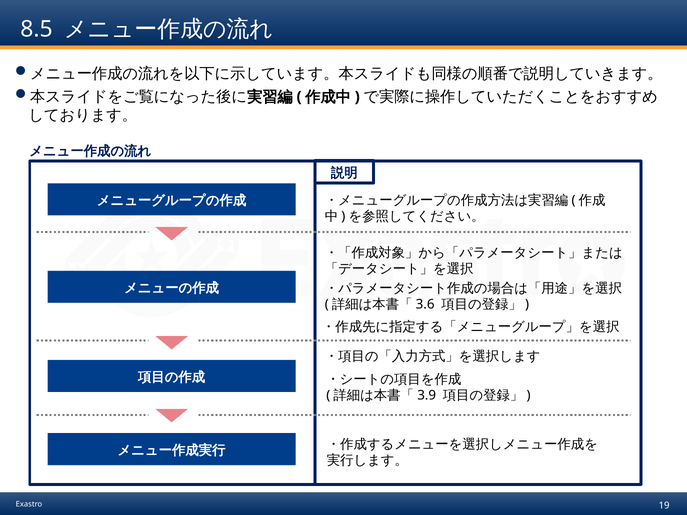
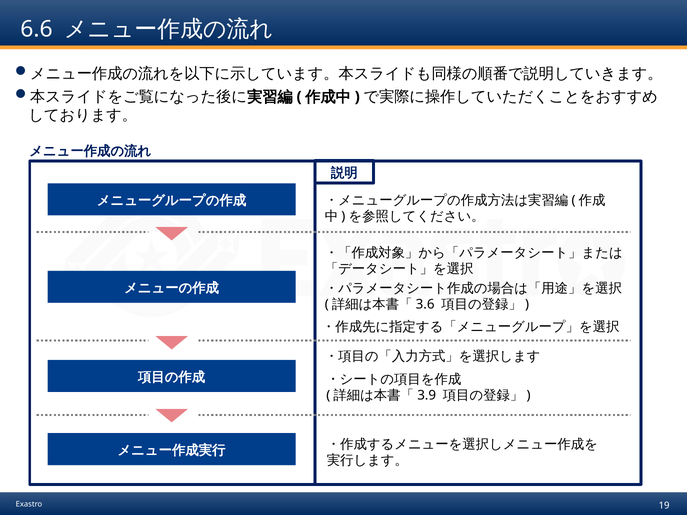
8.5: 8.5 -> 6.6 (37, 29)
